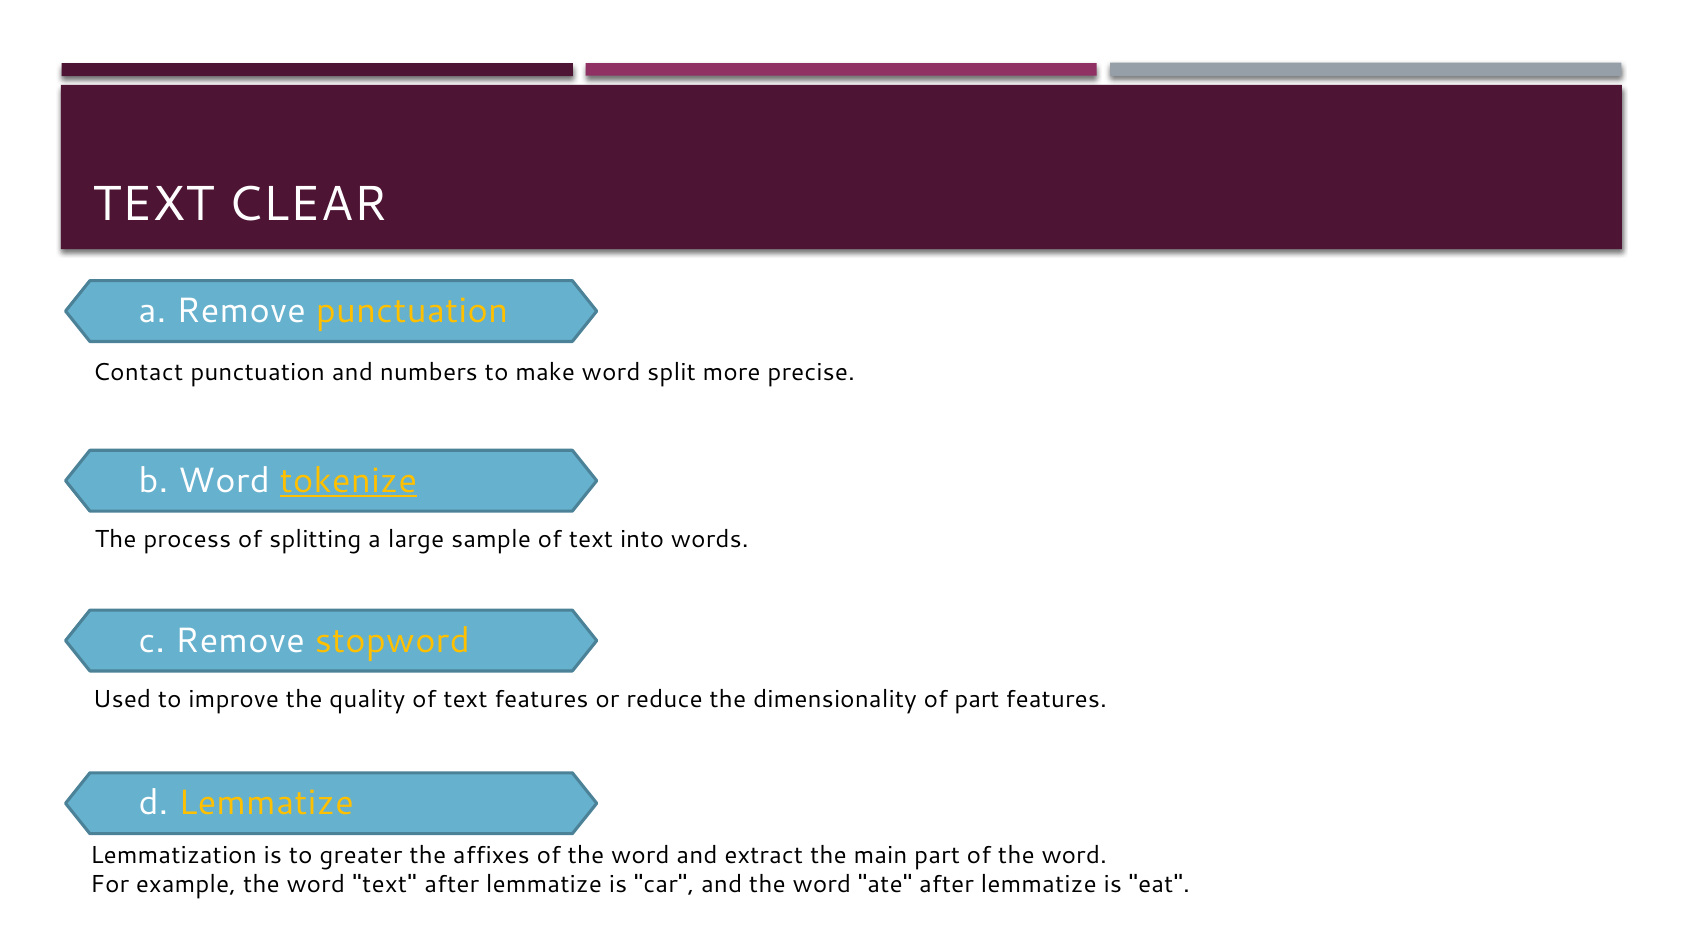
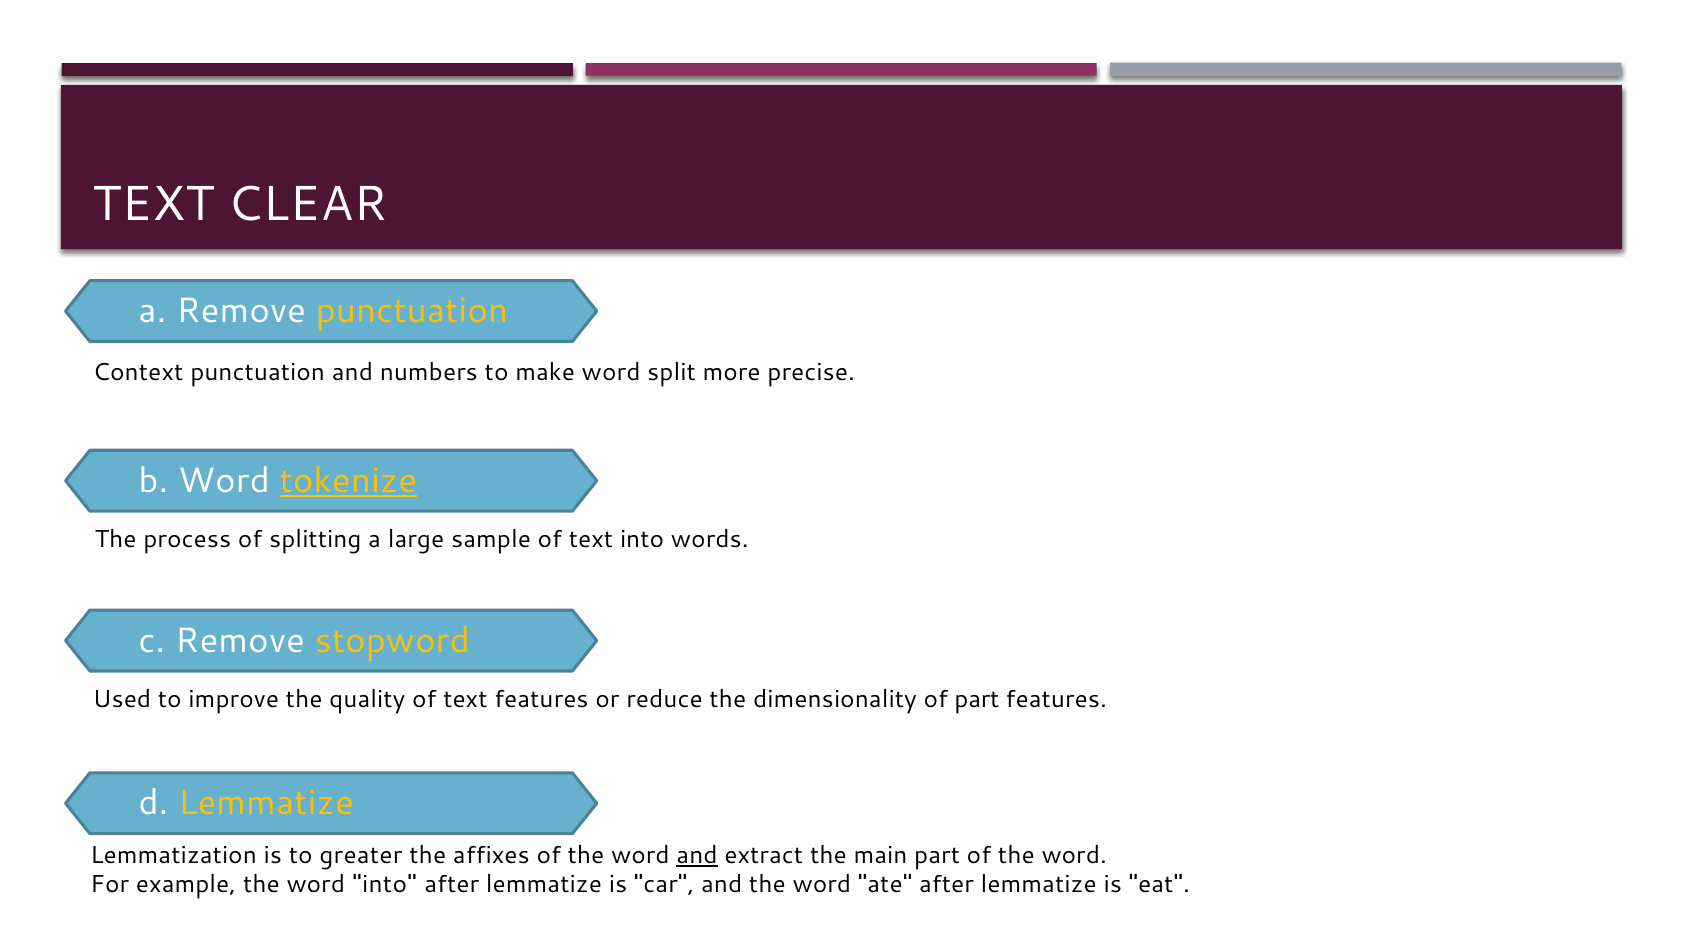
Contact: Contact -> Context (138, 372)
and underline: none -> present (697, 855)
word text: text -> into (385, 885)
